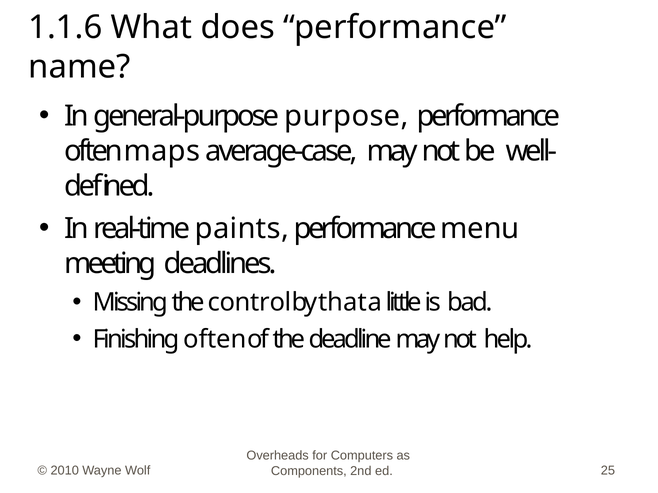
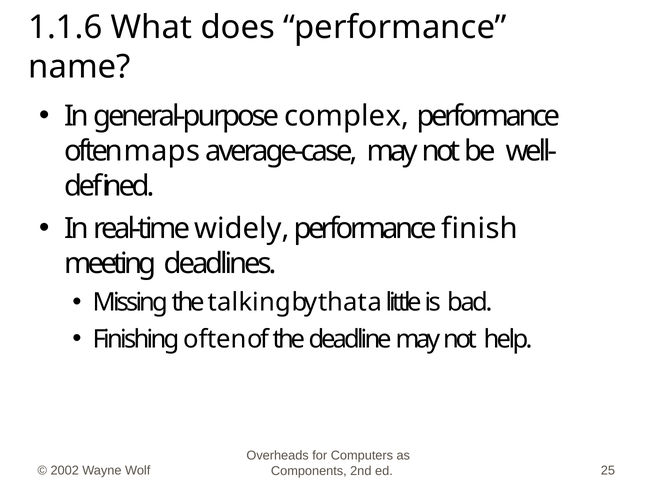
purpose: purpose -> complex (346, 116)
paints: paints -> widely (242, 229)
menu: menu -> finish (480, 229)
control: control -> talking (249, 303)
2010: 2010 -> 2002 (65, 471)
